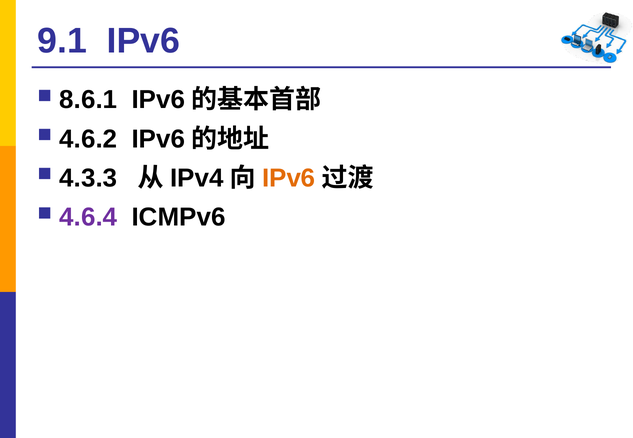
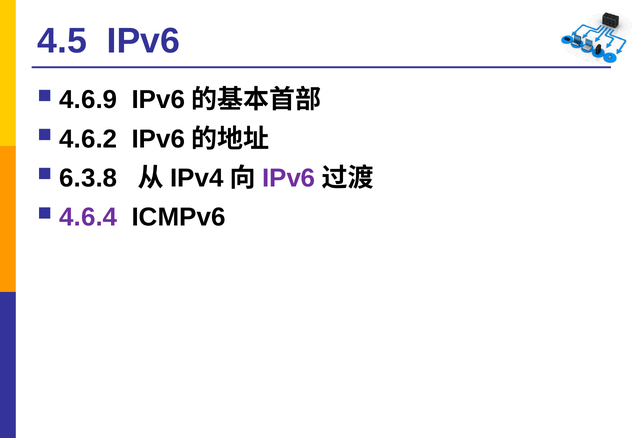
9.1: 9.1 -> 4.5 (62, 41)
8.6.1: 8.6.1 -> 4.6.9 (88, 100)
4.3.3: 4.3.3 -> 6.3.8 (88, 178)
IPv6 colour: orange -> purple (289, 178)
